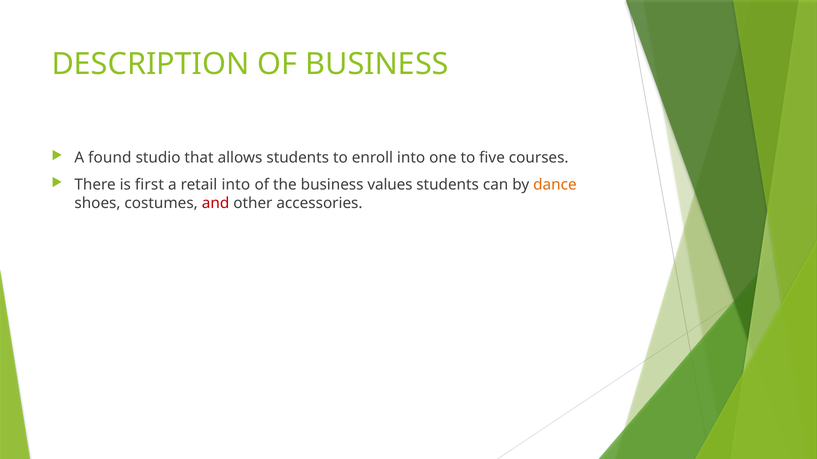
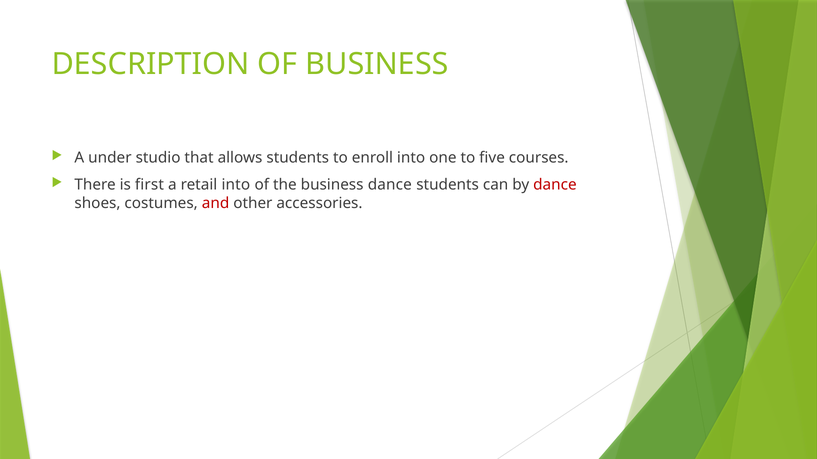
found: found -> under (110, 158)
business values: values -> dance (390, 185)
dance colour: orange -> red (555, 185)
